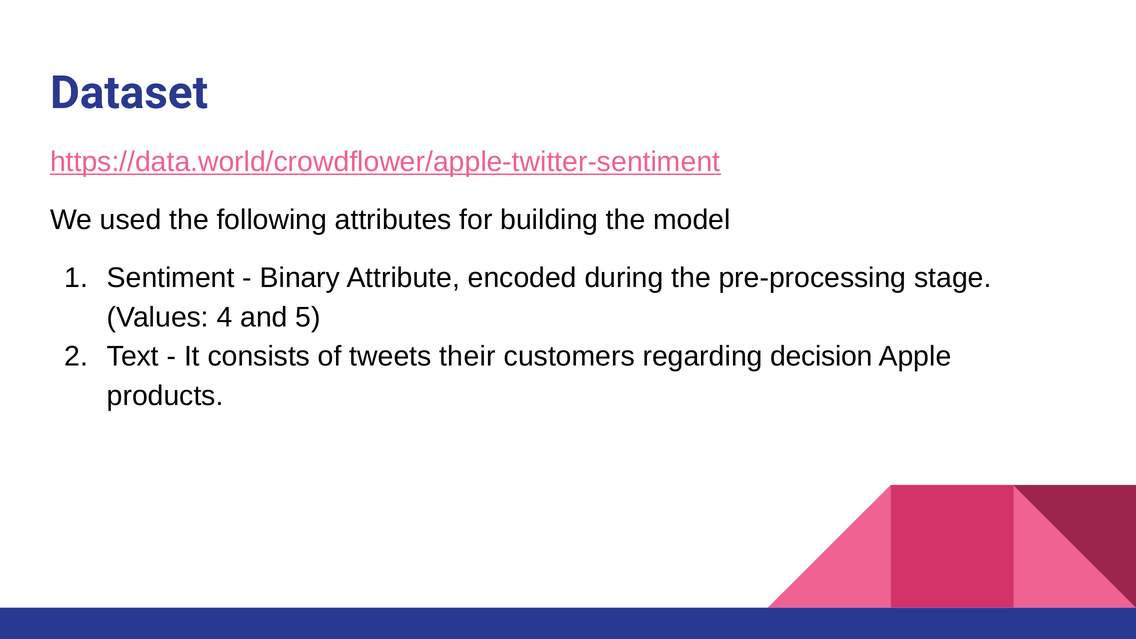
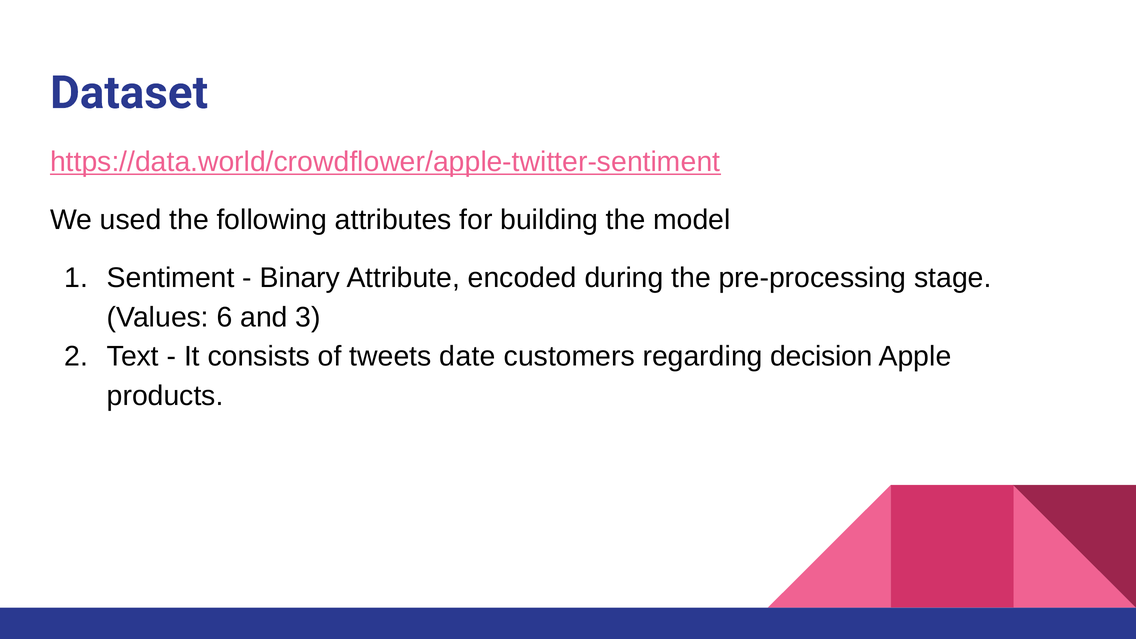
4: 4 -> 6 (224, 317)
5: 5 -> 3 (308, 317)
their: their -> date (468, 356)
